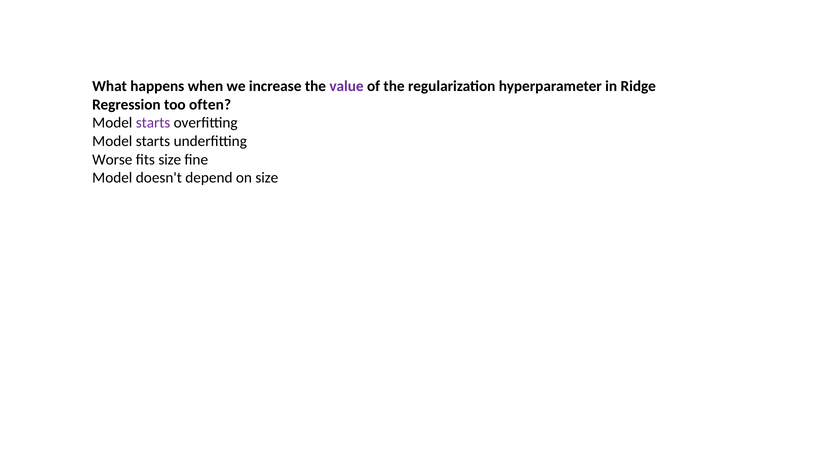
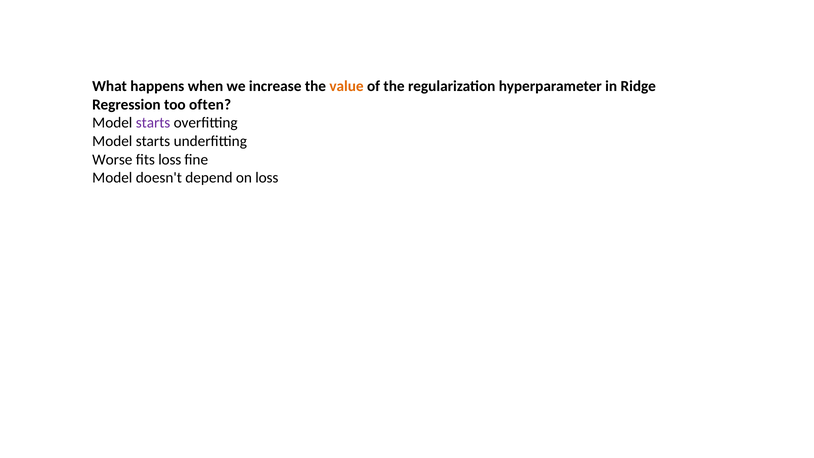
value colour: purple -> orange (347, 86)
fits size: size -> loss (170, 159)
on size: size -> loss (267, 178)
